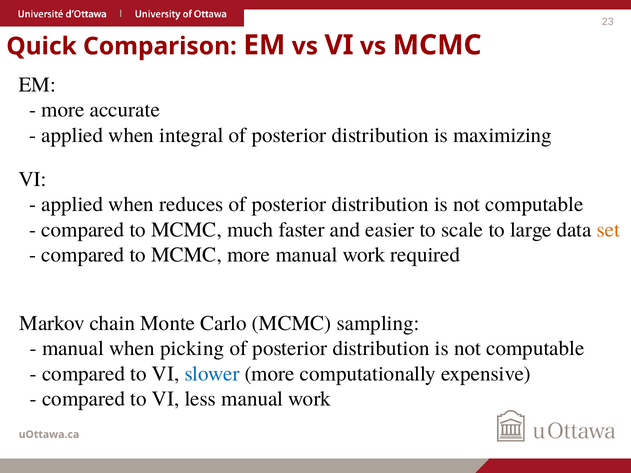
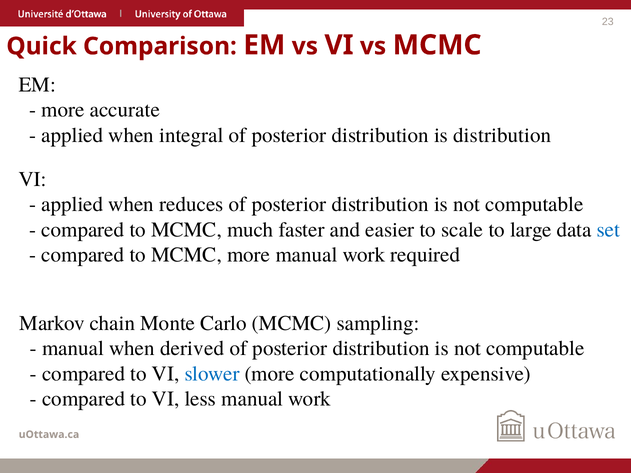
is maximizing: maximizing -> distribution (502, 135)
set colour: orange -> blue (608, 230)
picking: picking -> derived (192, 349)
